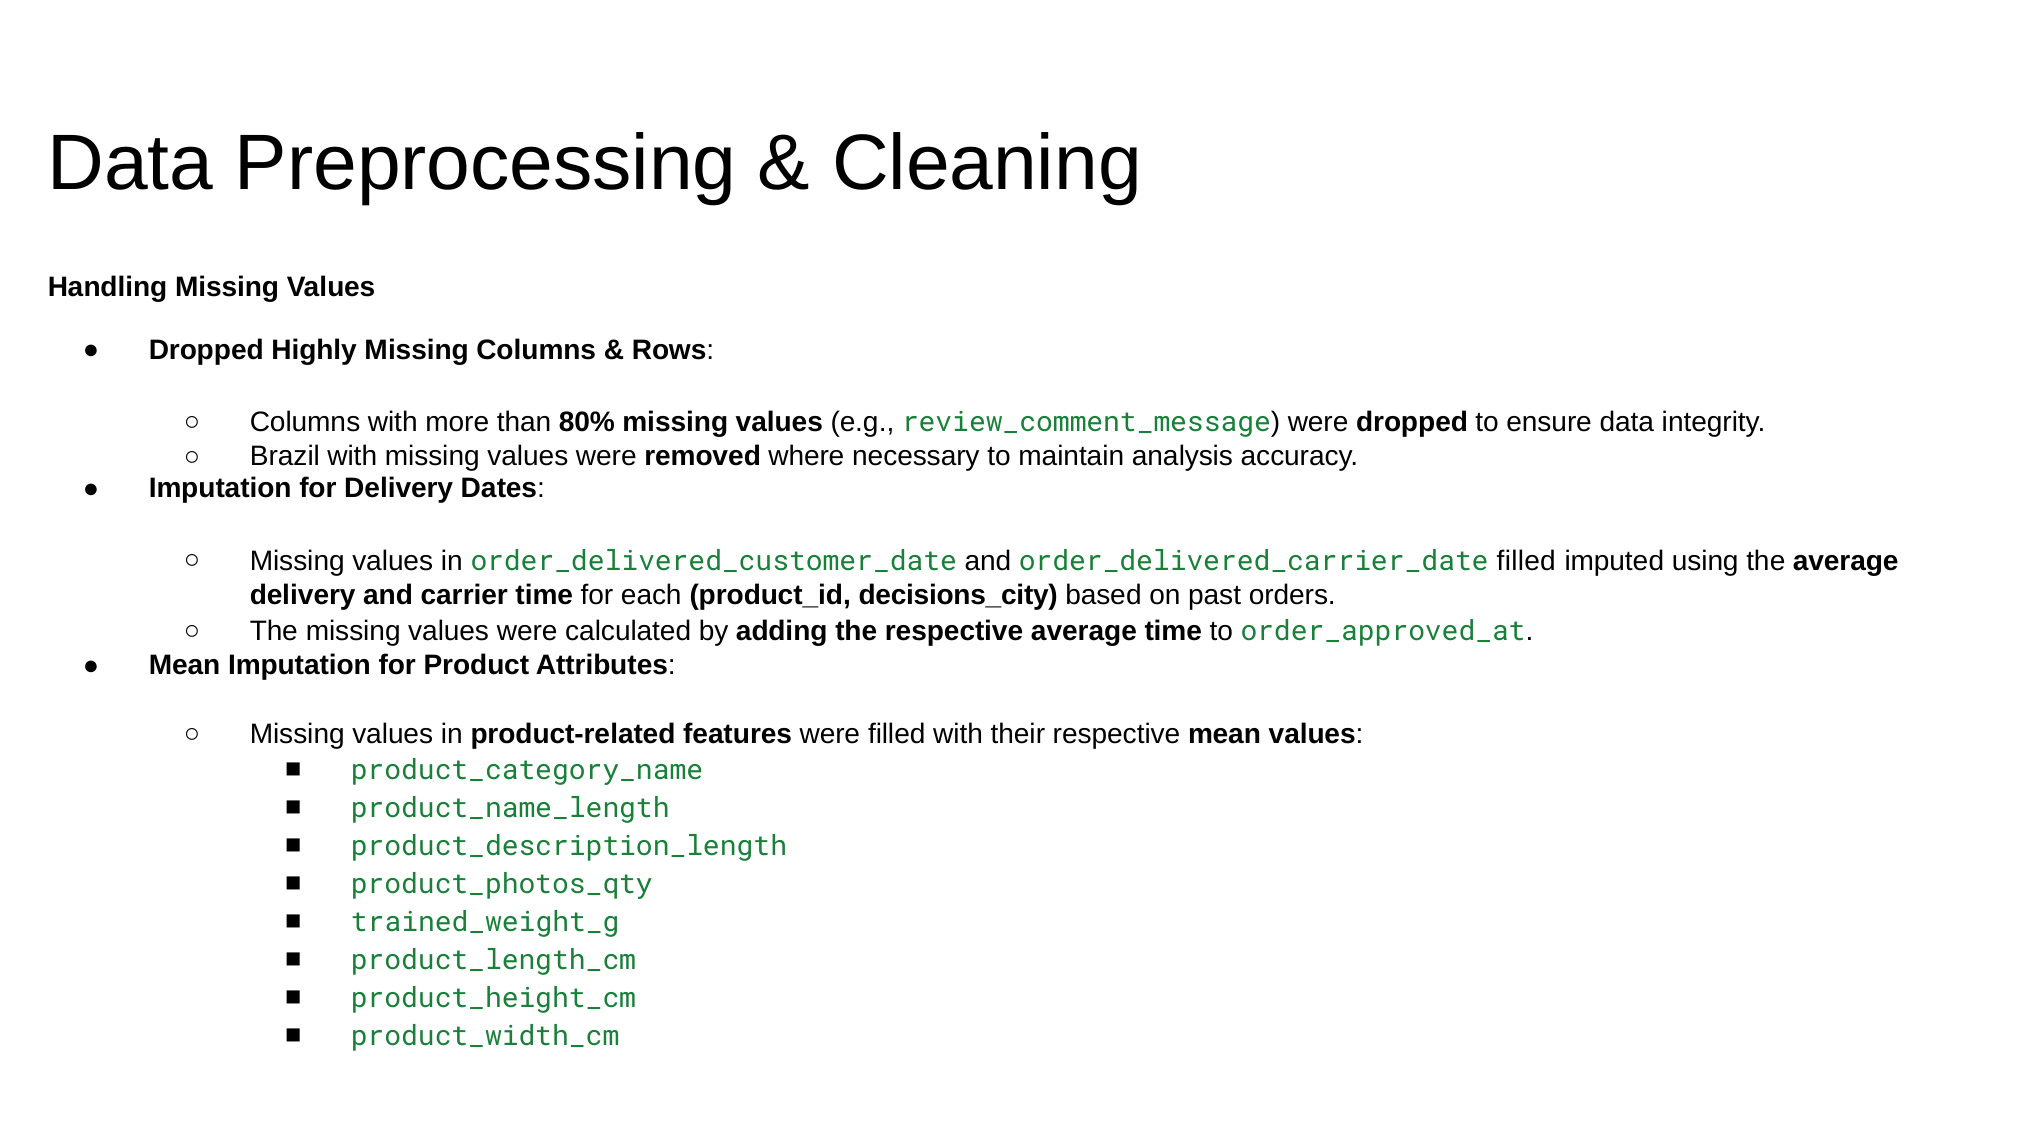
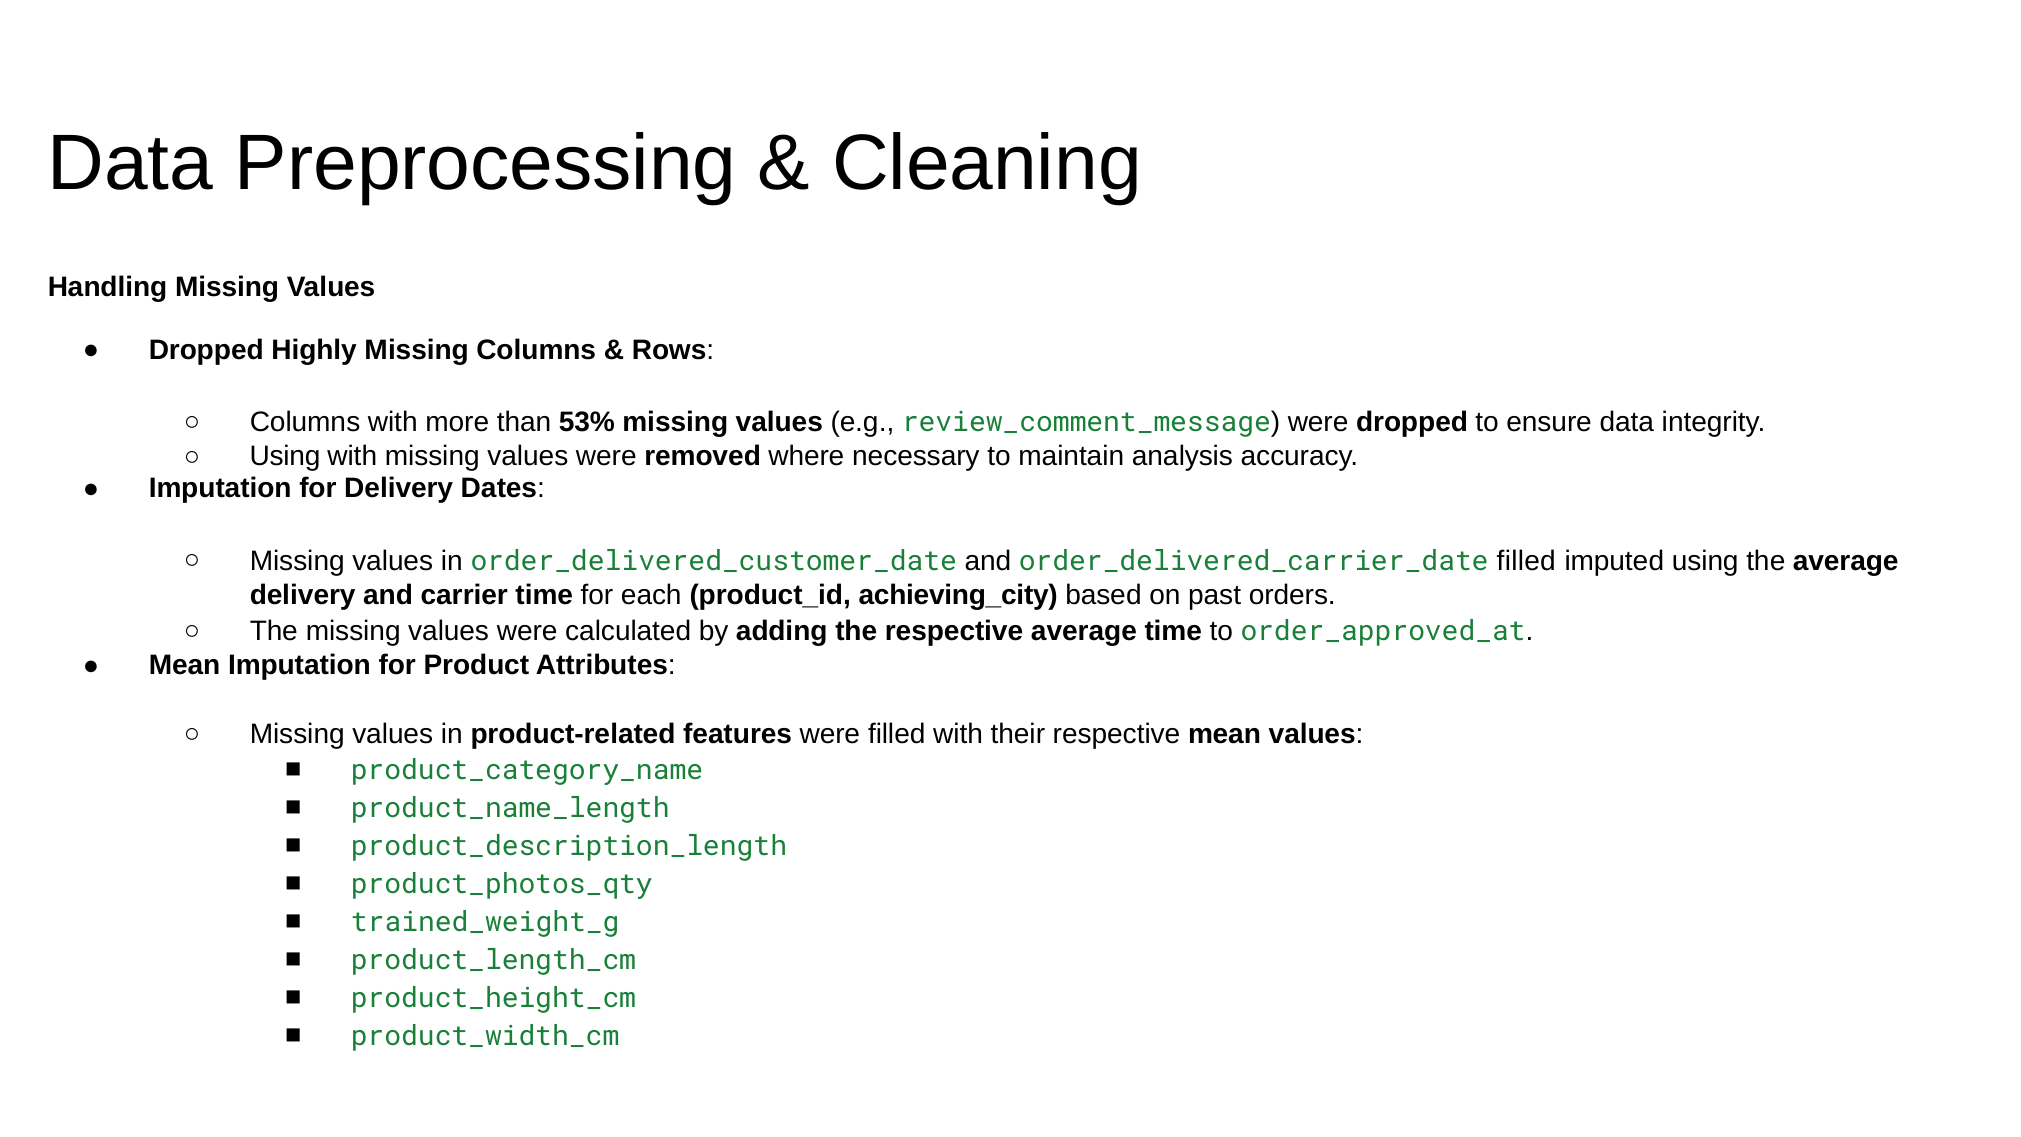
80%: 80% -> 53% (587, 422)
Brazil: Brazil -> Using (285, 456)
decisions_city: decisions_city -> achieving_city (958, 595)
